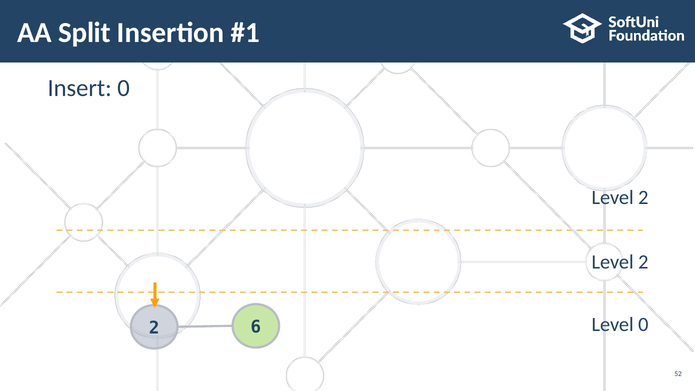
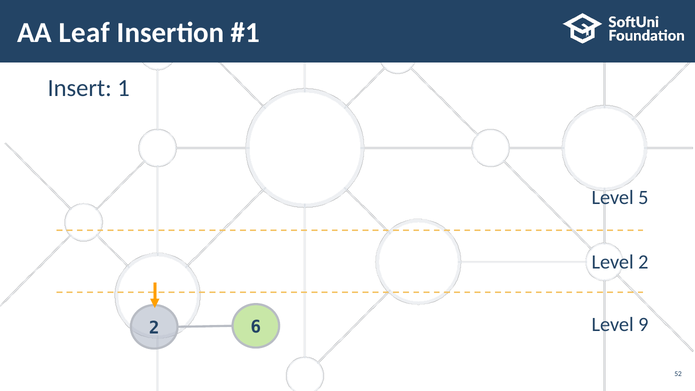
Split: Split -> Leaf (84, 33)
0: 0 -> 1 (124, 88)
2: 2 -> 5 (643, 198)
Level 0: 0 -> 9 (643, 325)
